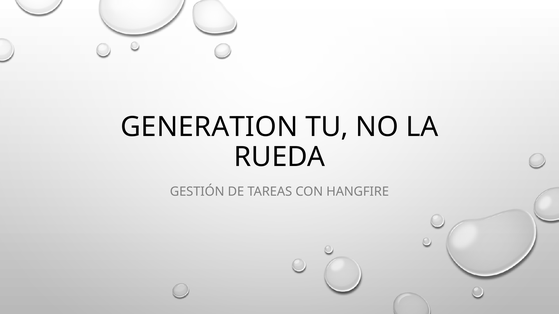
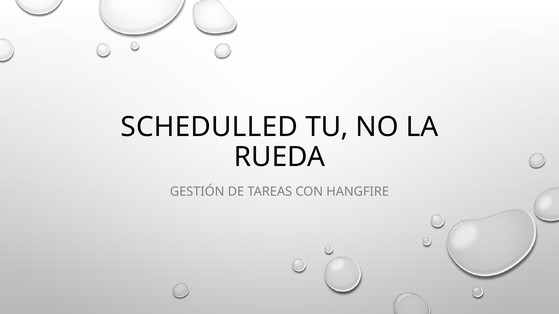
GENERATION: GENERATION -> SCHEDULLED (209, 127)
